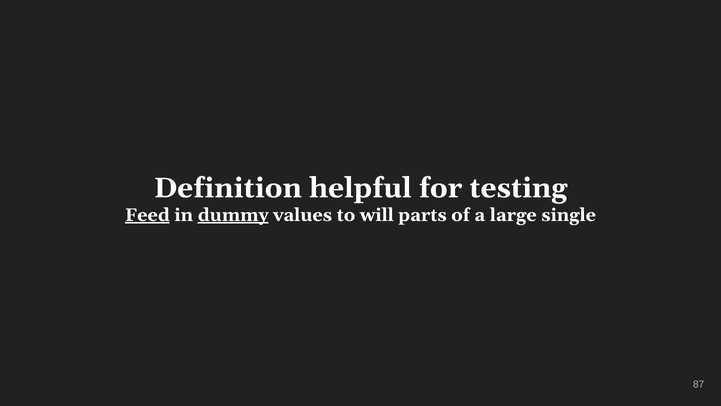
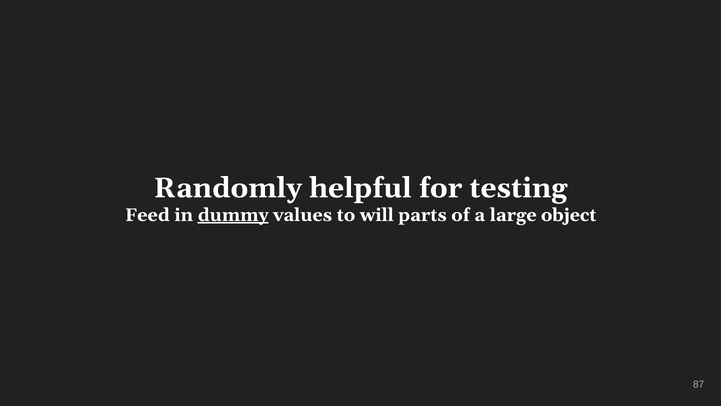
Definition: Definition -> Randomly (228, 188)
Feed underline: present -> none (147, 215)
single: single -> object (569, 215)
